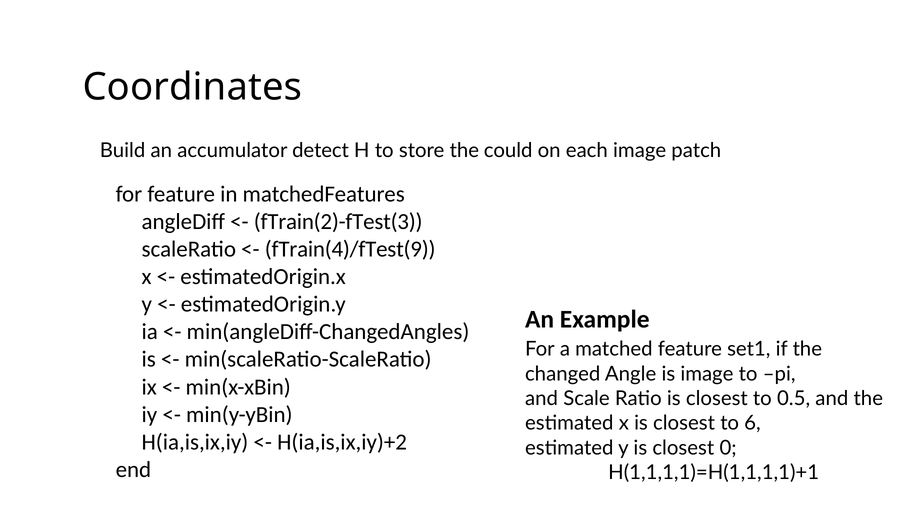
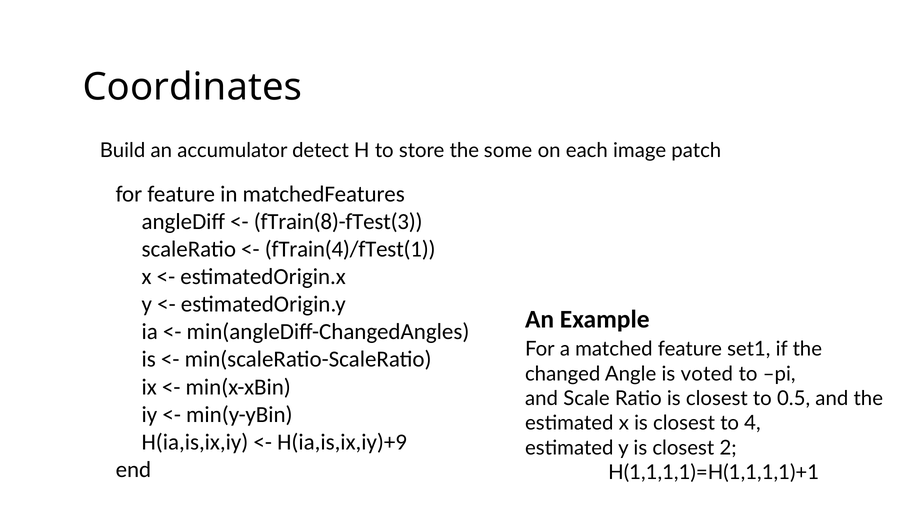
could: could -> some (508, 150)
fTrain(2)-fTest(3: fTrain(2)-fTest(3 -> fTrain(8)-fTest(3 (338, 221)
fTrain(4)/fTest(9: fTrain(4)/fTest(9 -> fTrain(4)/fTest(1 (350, 249)
is image: image -> voted (707, 374)
6: 6 -> 4 (752, 423)
H(ia,is,ix,iy)+2: H(ia,is,ix,iy)+2 -> H(ia,is,ix,iy)+9 (342, 442)
0: 0 -> 2 (728, 448)
